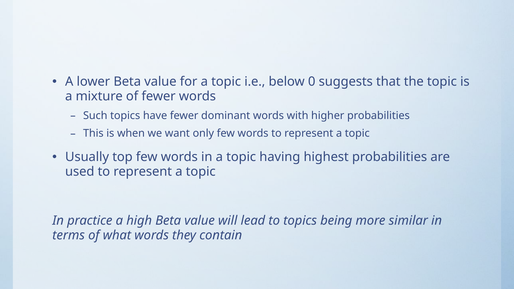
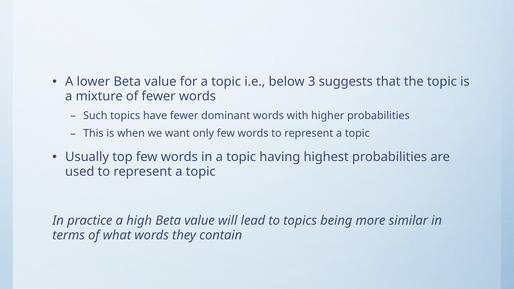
0: 0 -> 3 (312, 82)
